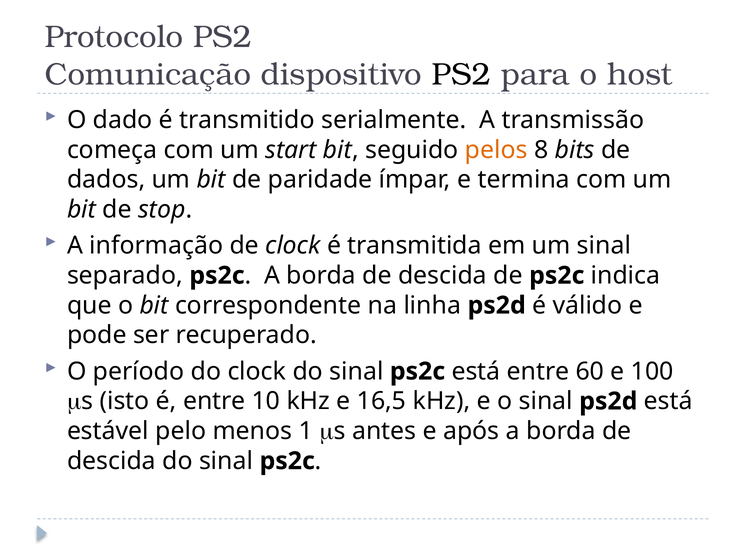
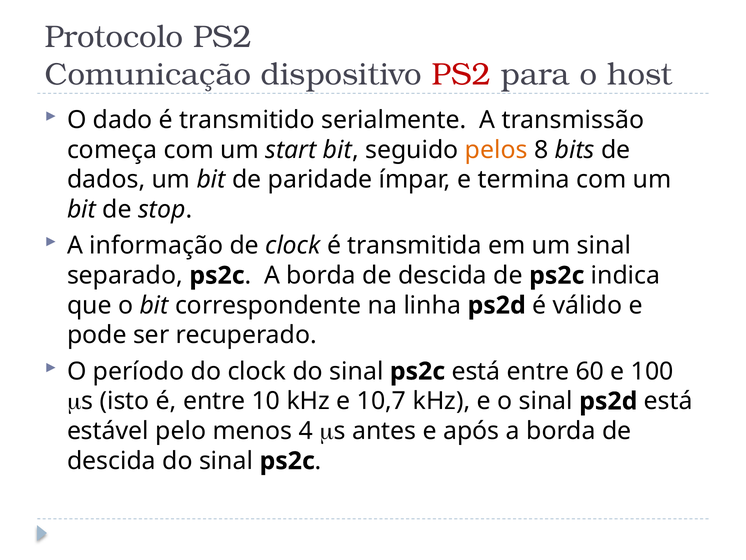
PS2 colour: black -> red (461, 74)
16,5: 16,5 -> 10,7 (382, 401)
1: 1 -> 4 (306, 431)
